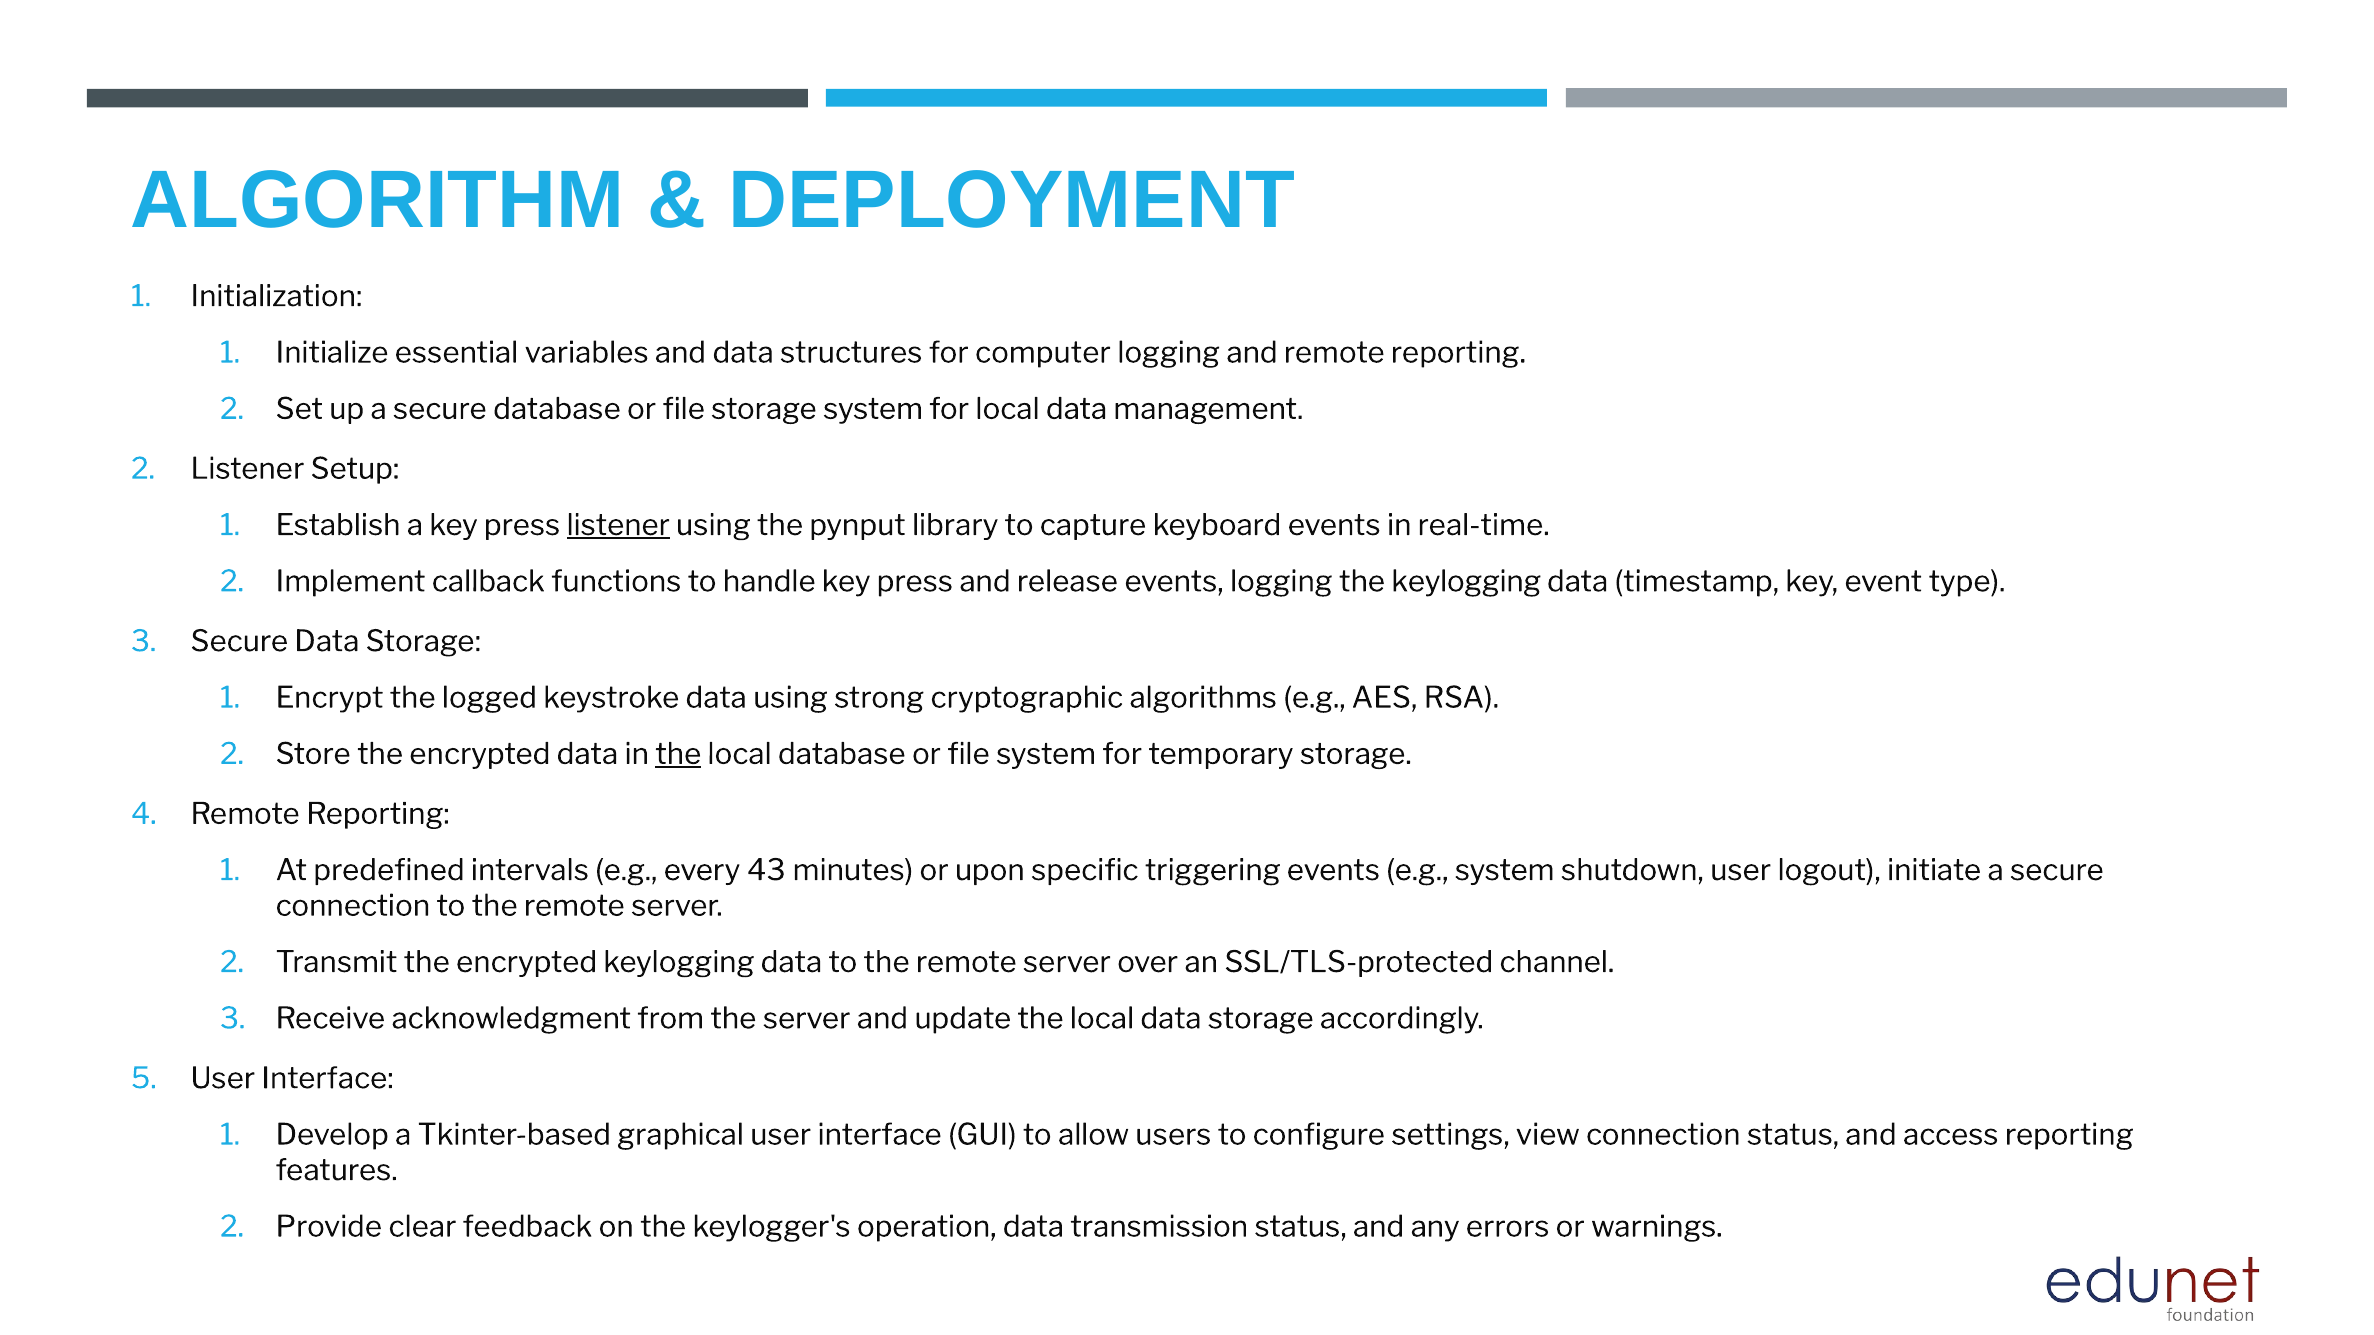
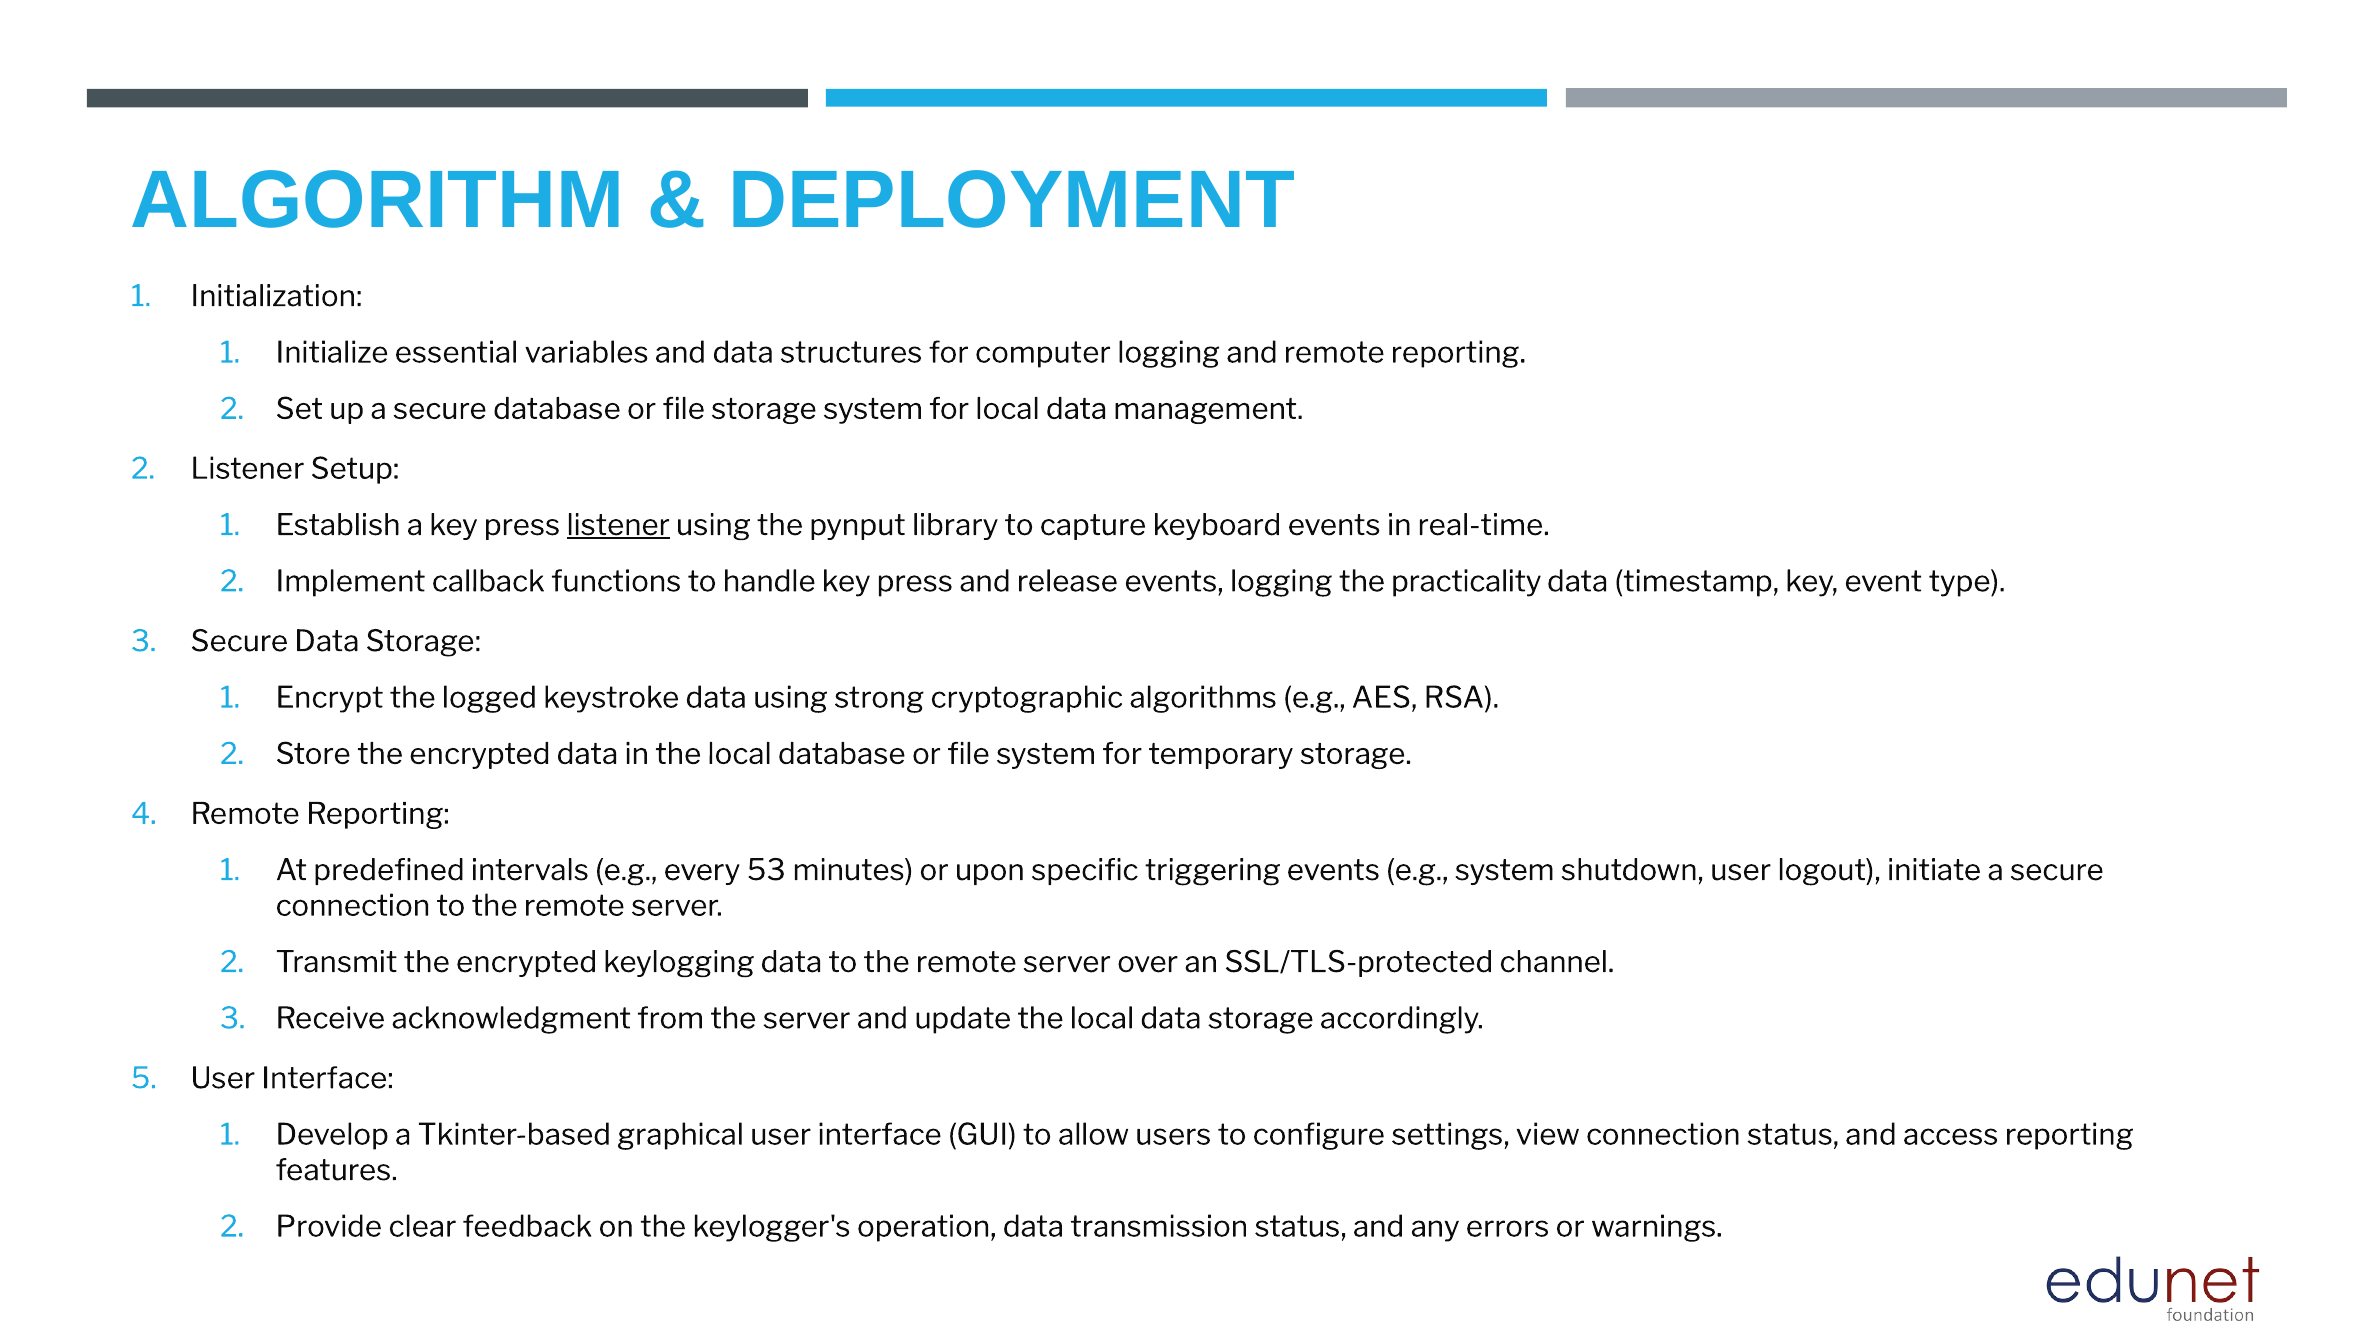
the keylogging: keylogging -> practicality (1466, 582)
the underline: present -> none (678, 754)
43: 43 -> 53 (766, 871)
